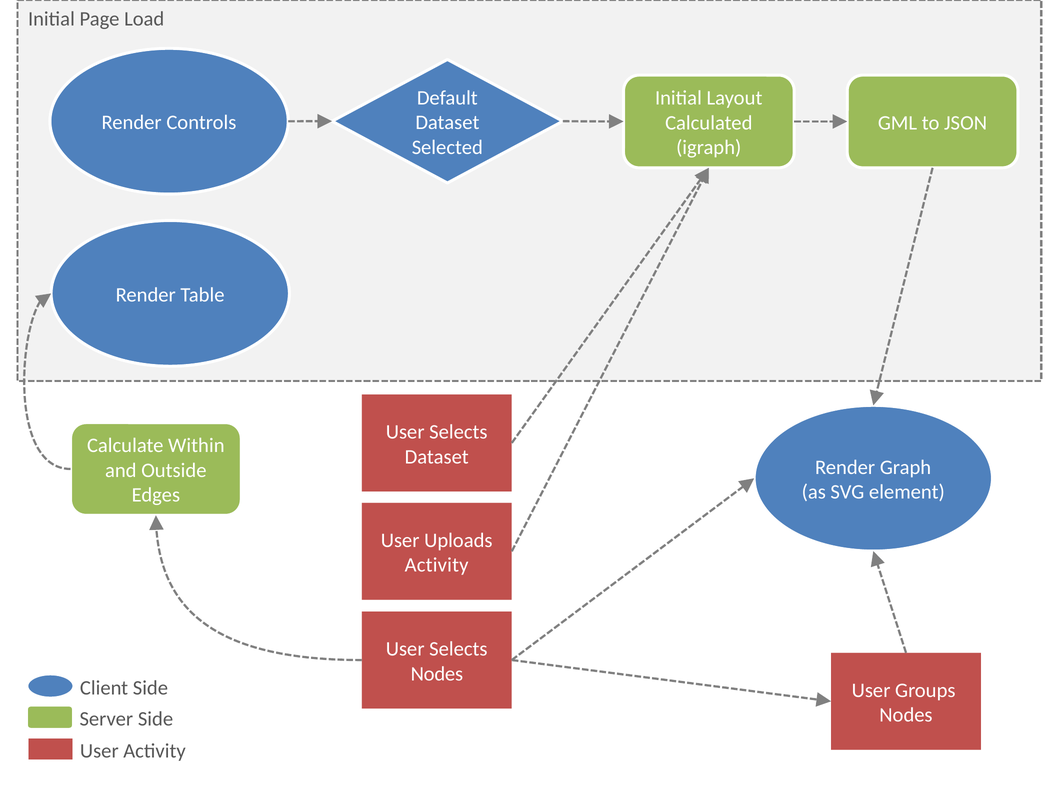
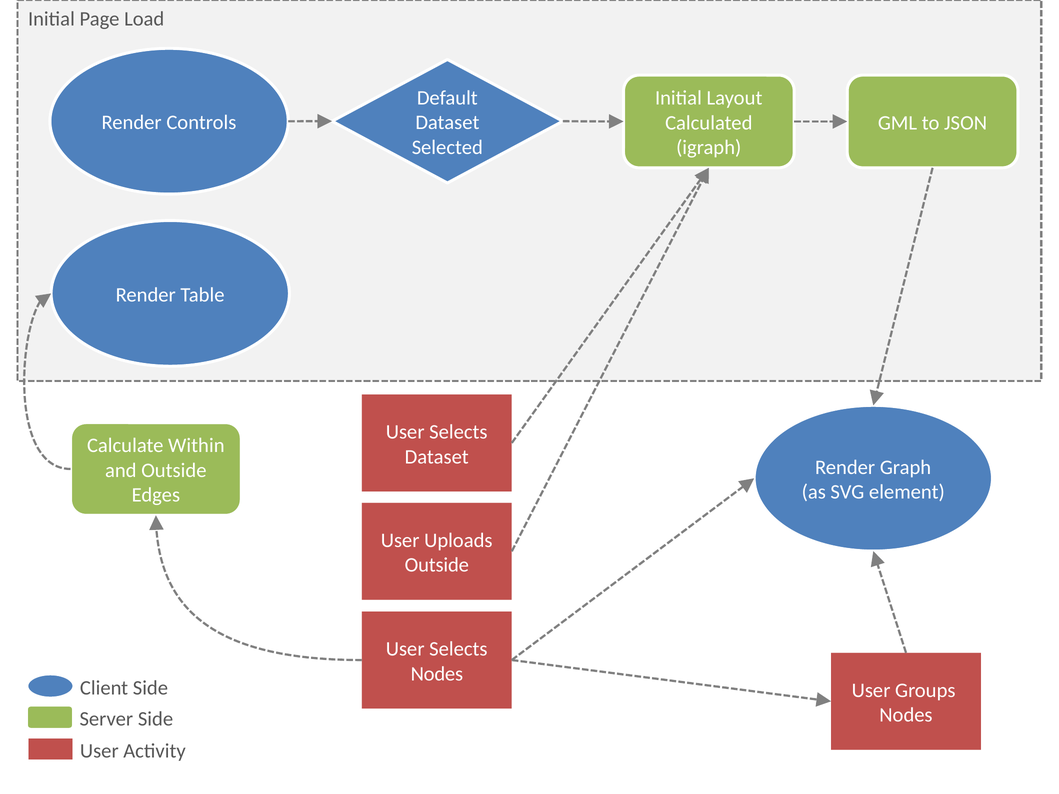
Activity: Activity -> Outside (437, 565)
